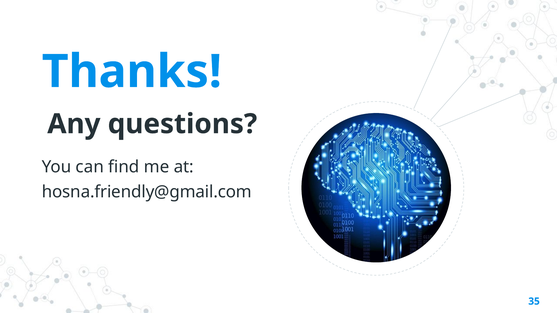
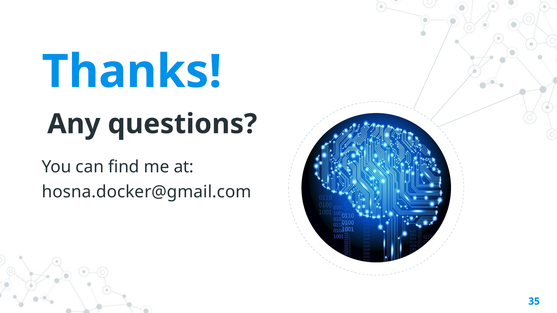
hosna.friendly@gmail.com: hosna.friendly@gmail.com -> hosna.docker@gmail.com (147, 192)
